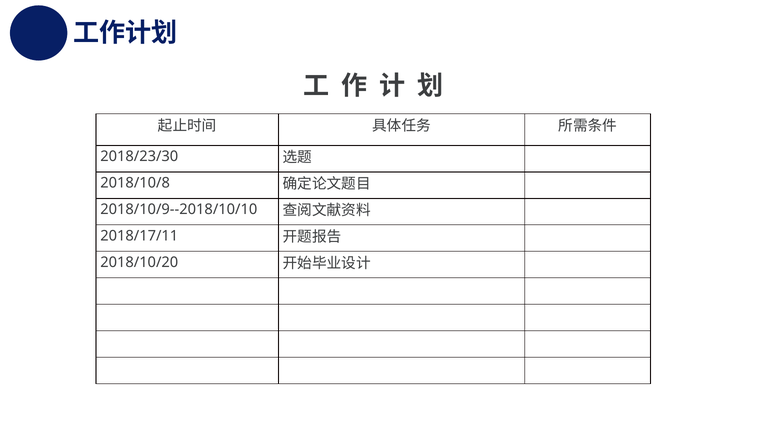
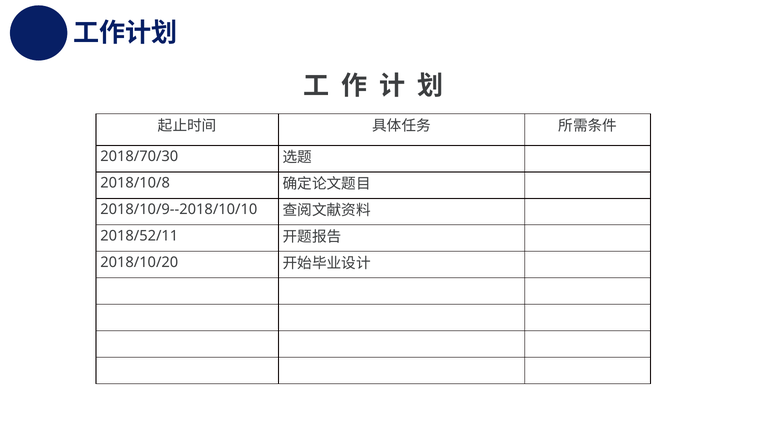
2018/23/30: 2018/23/30 -> 2018/70/30 (139, 156)
2018/17/11: 2018/17/11 -> 2018/52/11 (139, 236)
